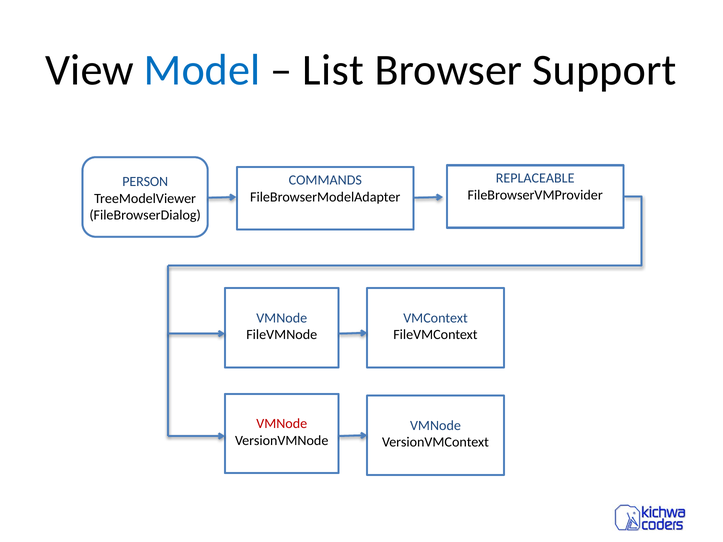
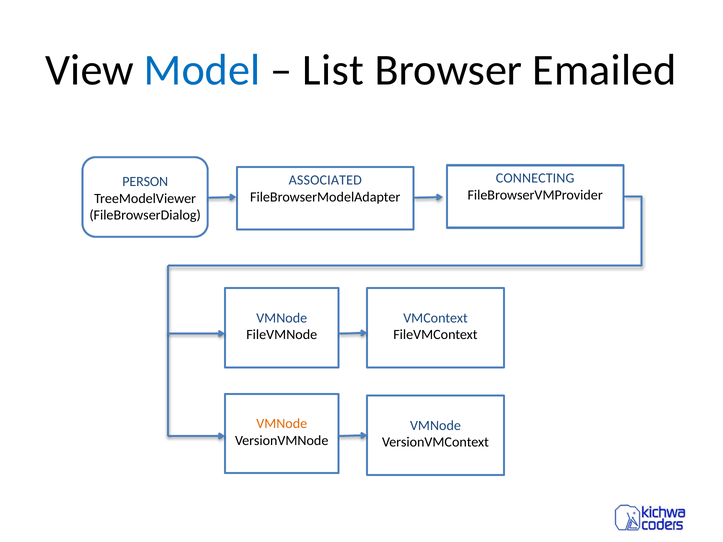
Support: Support -> Emailed (604, 70)
REPLACEABLE: REPLACEABLE -> CONNECTING (535, 178)
COMMANDS: COMMANDS -> ASSOCIATED (325, 180)
VMNode colour: red -> orange (282, 424)
